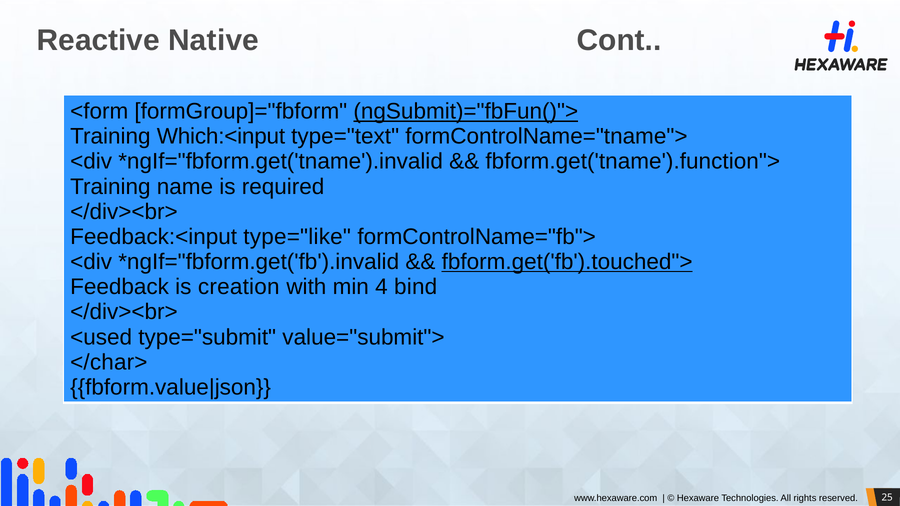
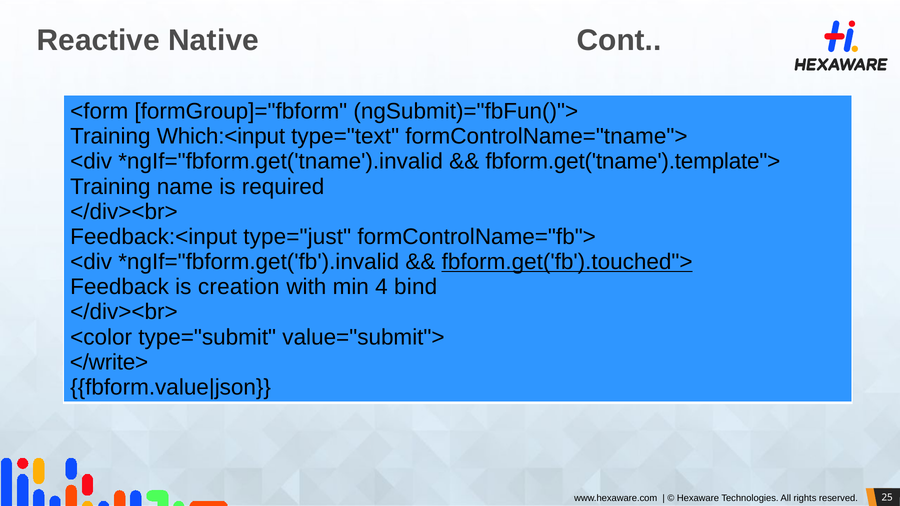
ngSubmit)="fbFun()"> underline: present -> none (466, 111)
fbform.get('tname').function">: fbform.get('tname').function"> -> fbform.get('tname').template"> (633, 162)
type="like: type="like -> type="just (297, 237)
<used: <used -> <color (101, 337)
</char>: </char> -> </write> (109, 362)
